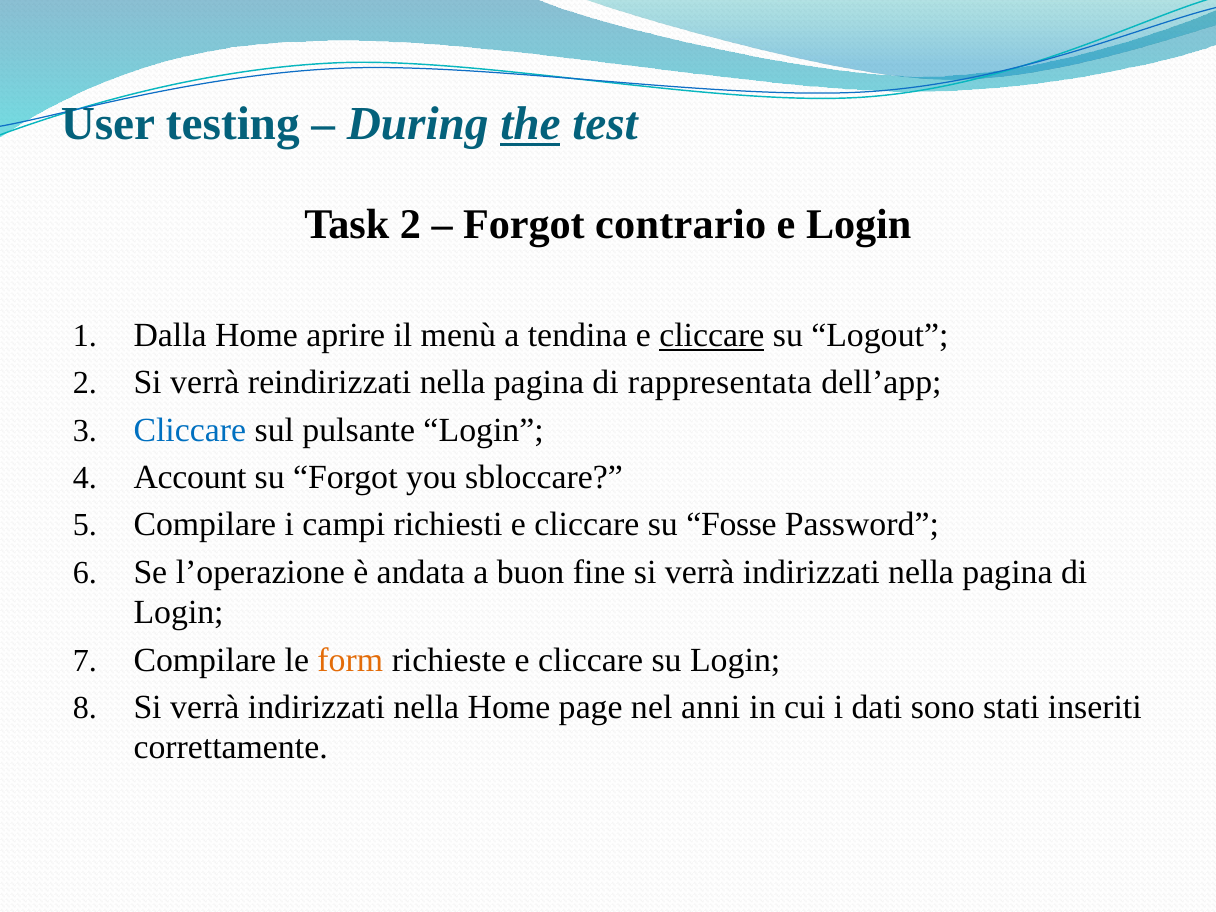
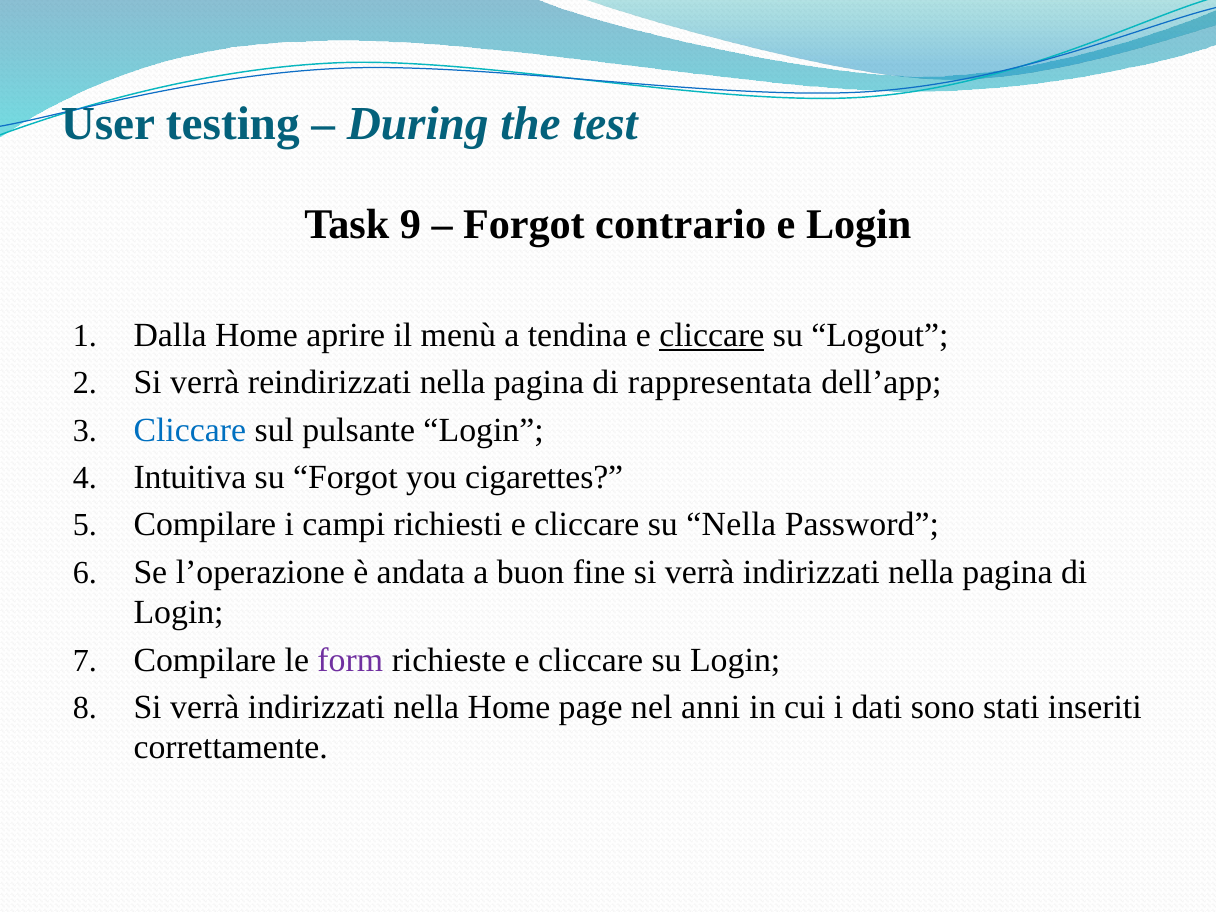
the underline: present -> none (530, 124)
Task 2: 2 -> 9 (410, 224)
Account: Account -> Intuitiva (190, 477)
sbloccare: sbloccare -> cigarettes (544, 477)
su Fosse: Fosse -> Nella (731, 525)
form colour: orange -> purple (350, 660)
